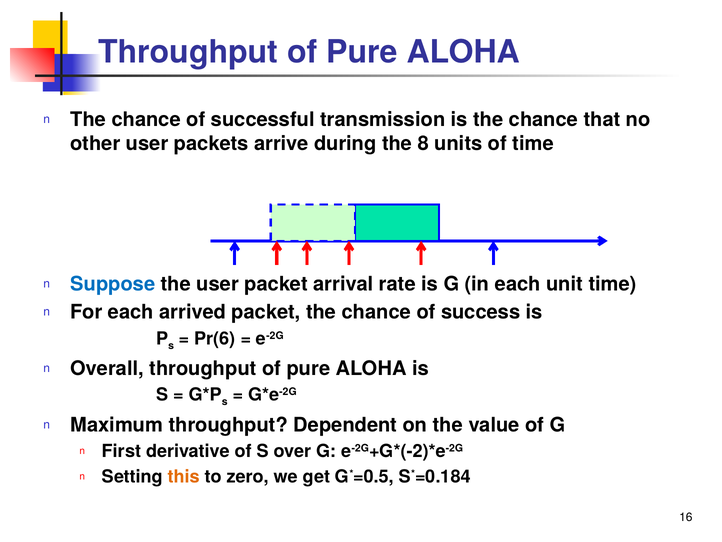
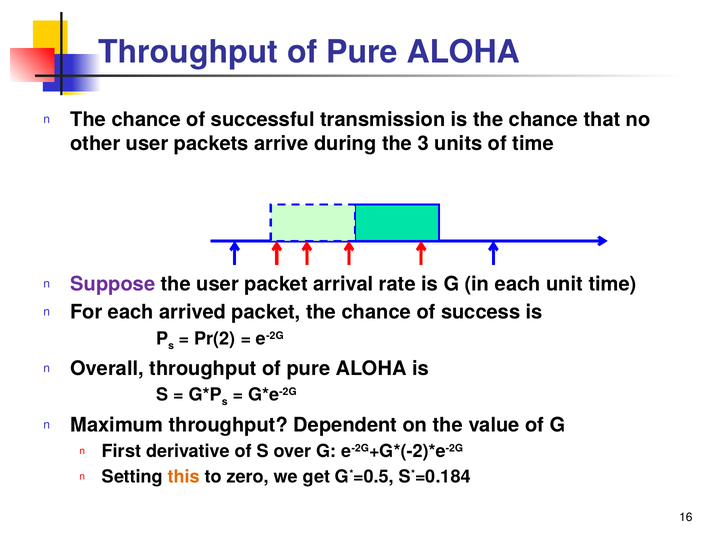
8: 8 -> 3 (423, 143)
Suppose colour: blue -> purple (113, 284)
Pr(6: Pr(6 -> Pr(2 (215, 338)
